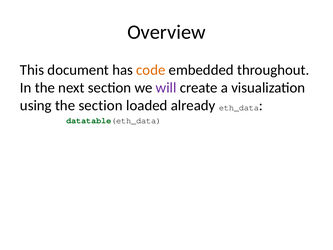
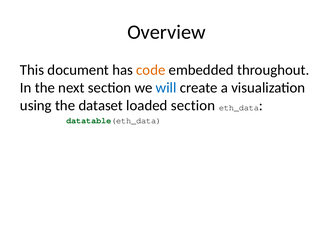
will colour: purple -> blue (166, 88)
the section: section -> dataset (101, 105)
loaded already: already -> section (193, 105)
